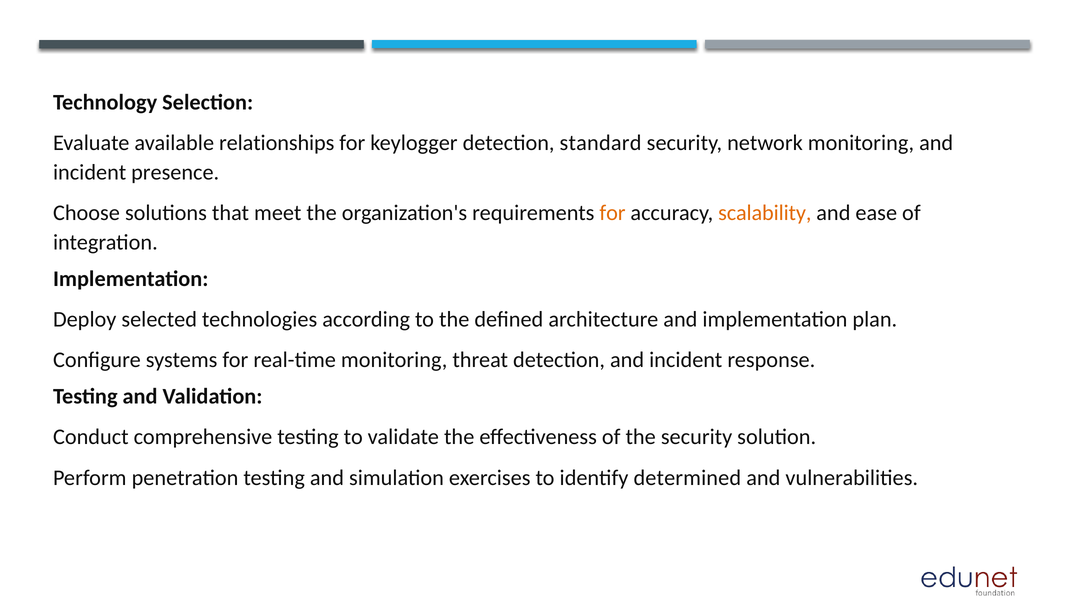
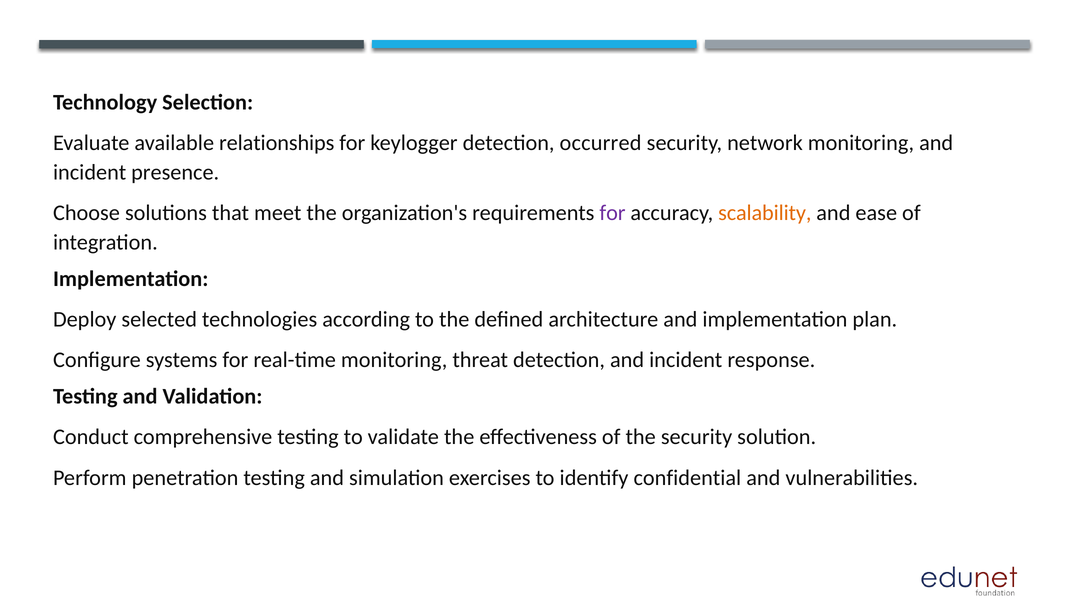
standard: standard -> occurred (601, 143)
for colour: orange -> purple (613, 213)
determined: determined -> confidential (687, 477)
